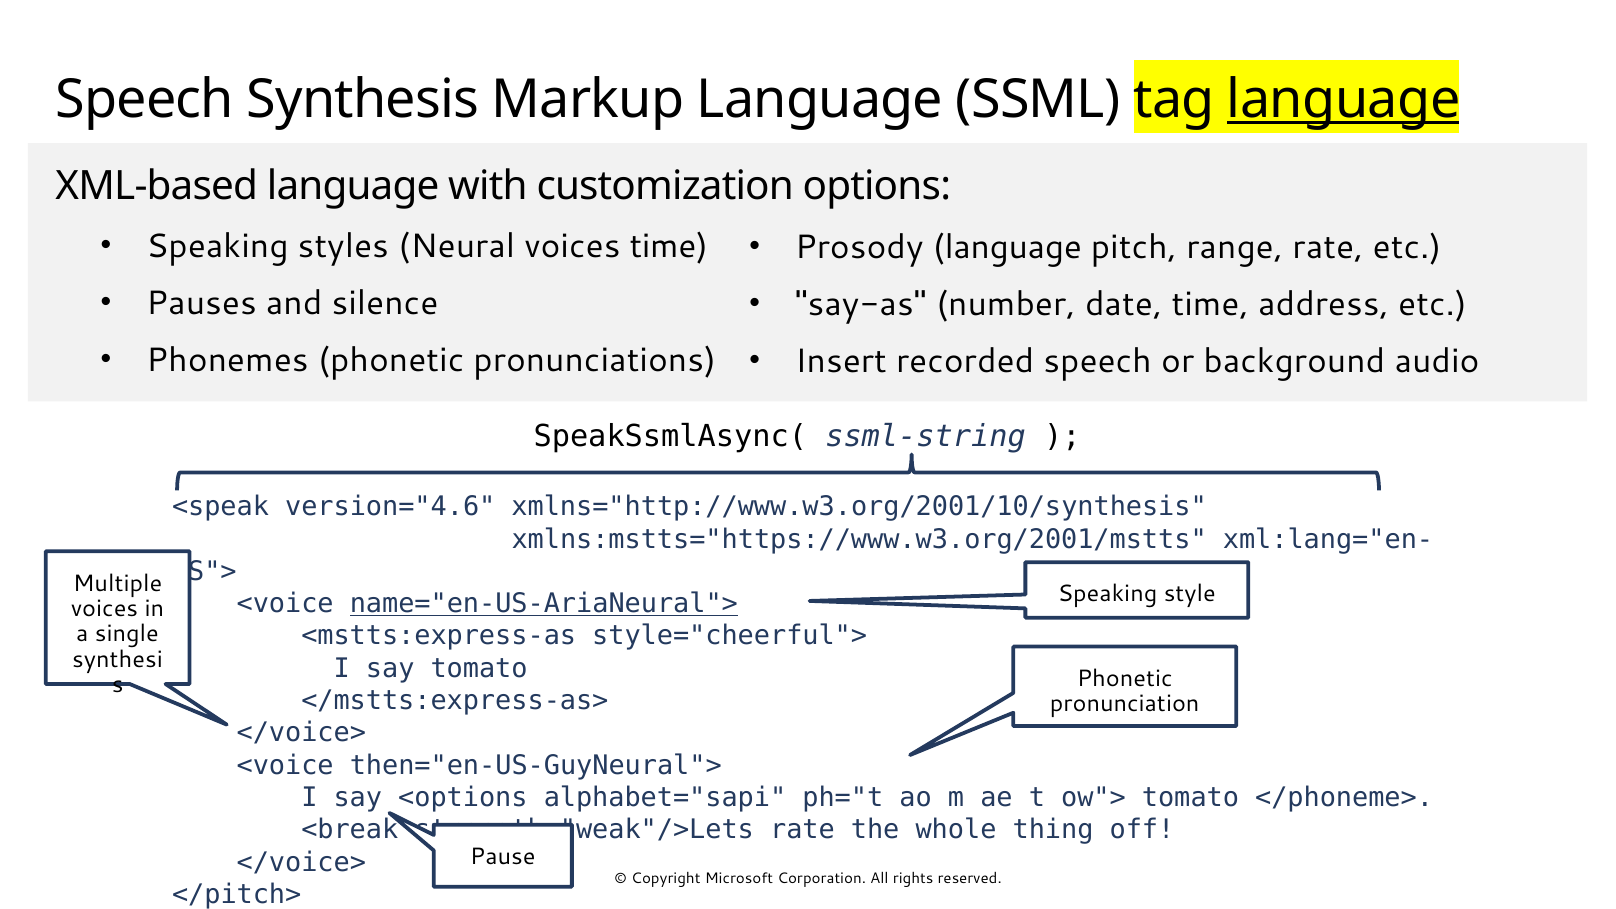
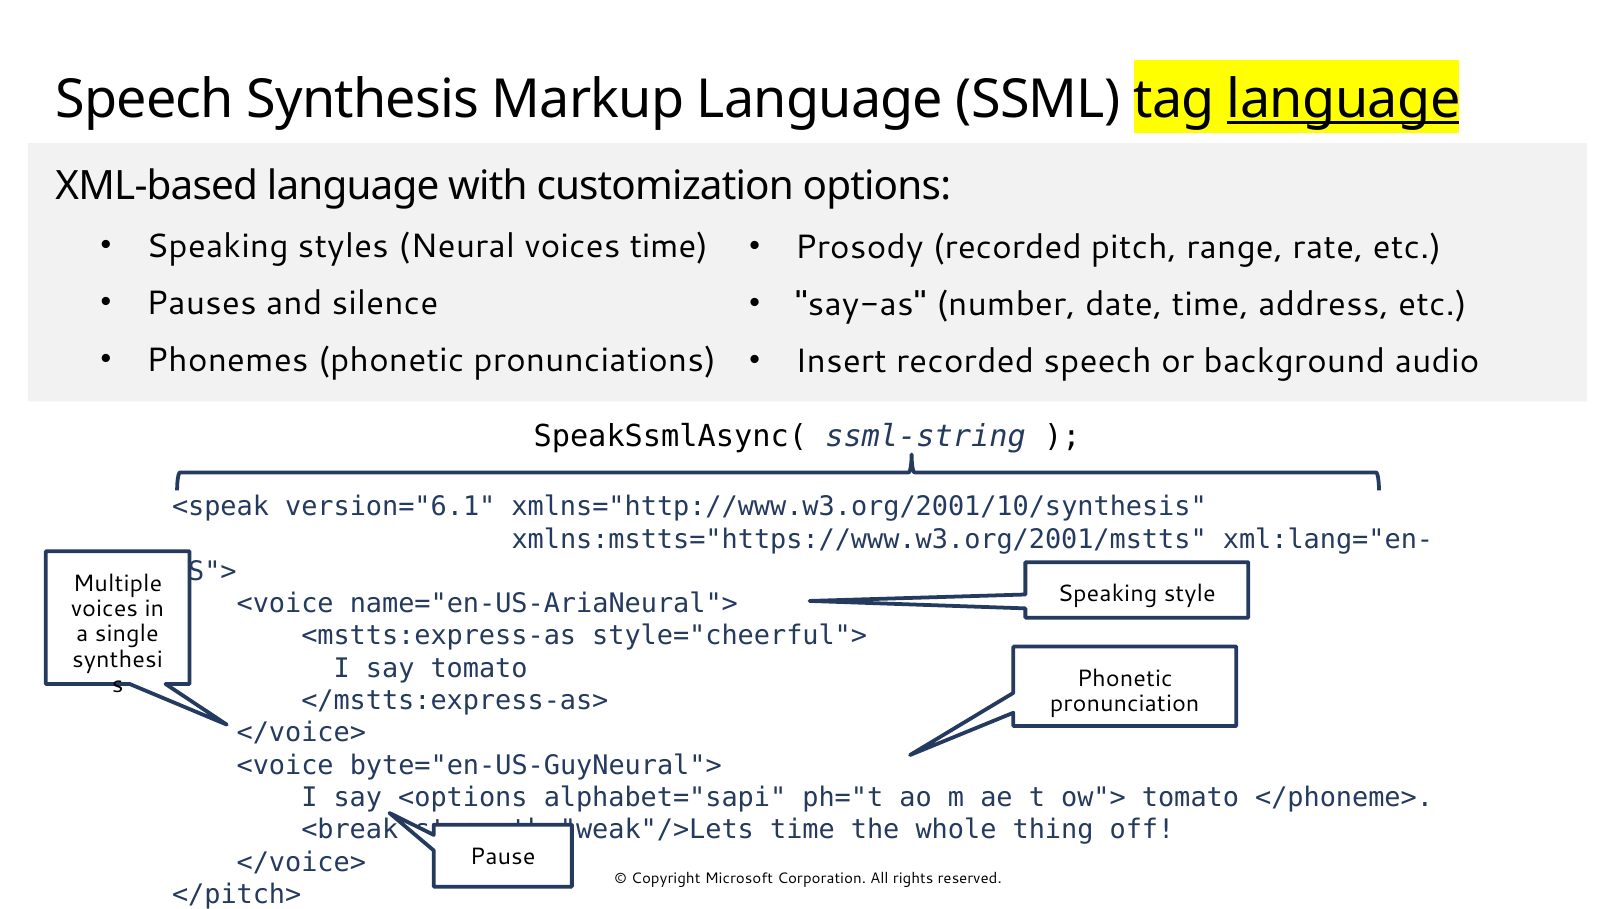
Prosody language: language -> recorded (1007, 247)
version="4.6: version="4.6 -> version="6.1 (390, 507)
name="en-US-AriaNeural"> underline: present -> none (544, 604)
then="en-US-GuyNeural">: then="en-US-GuyNeural"> -> byte="en-US-GuyNeural"> (536, 765)
rate: rate -> time (803, 830)
